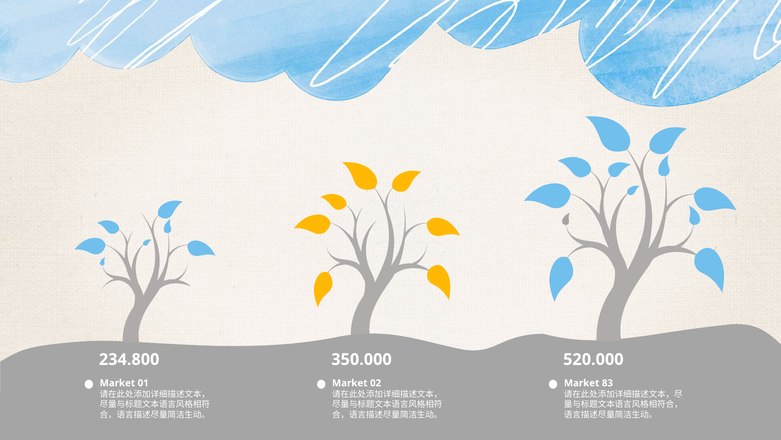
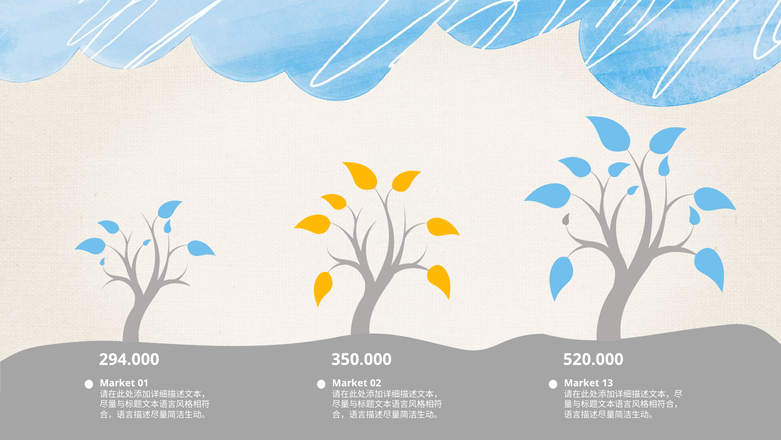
234.800: 234.800 -> 294.000 (129, 359)
83: 83 -> 13 (607, 382)
